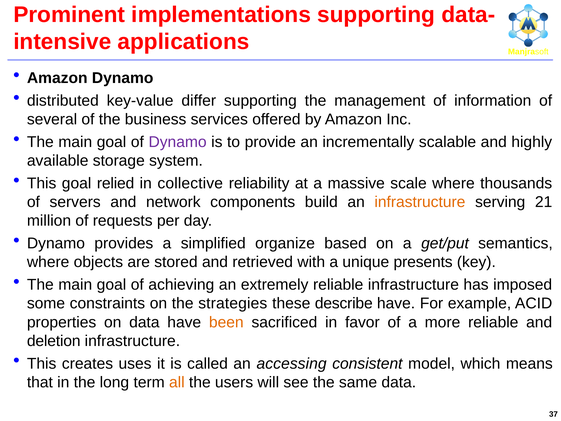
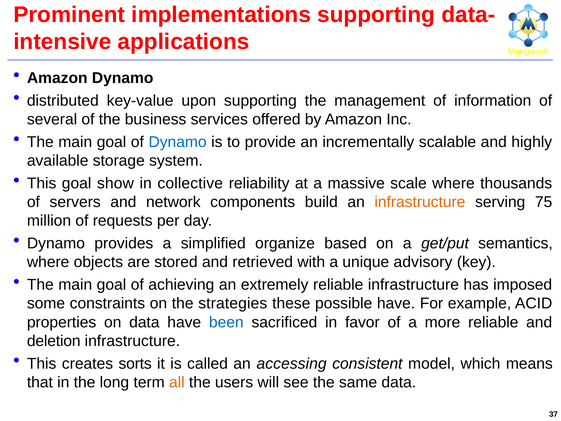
differ: differ -> upon (199, 101)
Dynamo colour: purple -> blue (178, 142)
relied: relied -> show (115, 183)
21: 21 -> 75 (544, 202)
presents: presents -> advisory (423, 262)
describe: describe -> possible (344, 303)
been colour: orange -> blue (226, 322)
uses: uses -> sorts (135, 363)
